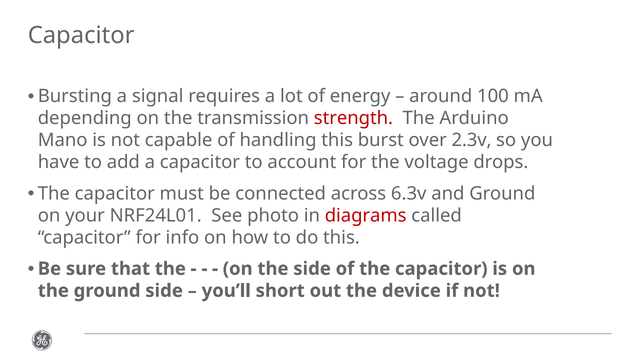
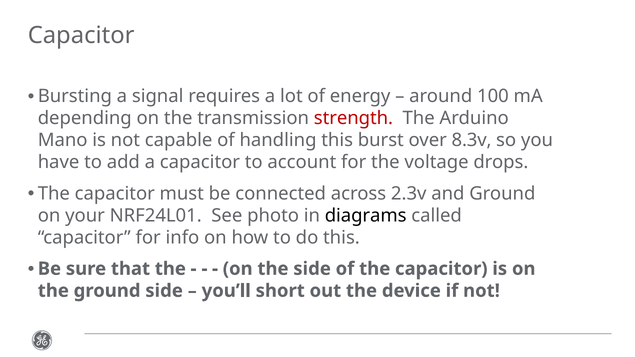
2.3v: 2.3v -> 8.3v (472, 140)
6.3v: 6.3v -> 2.3v (409, 194)
diagrams colour: red -> black (366, 216)
